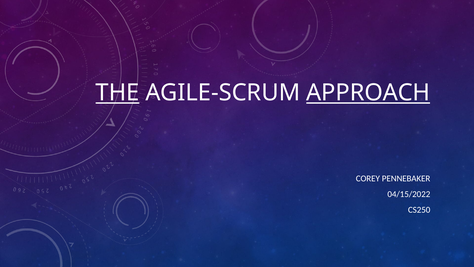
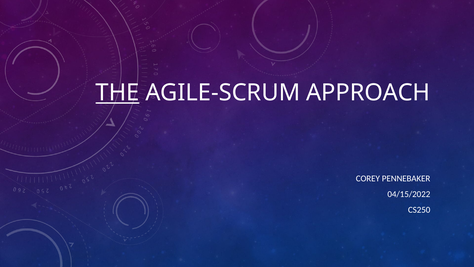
APPROACH underline: present -> none (368, 93)
